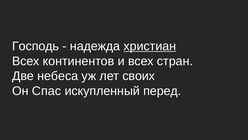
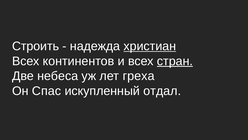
Господь: Господь -> Строить (36, 46)
стран underline: none -> present (175, 61)
своих: своих -> греха (139, 76)
перед: перед -> отдал (162, 91)
